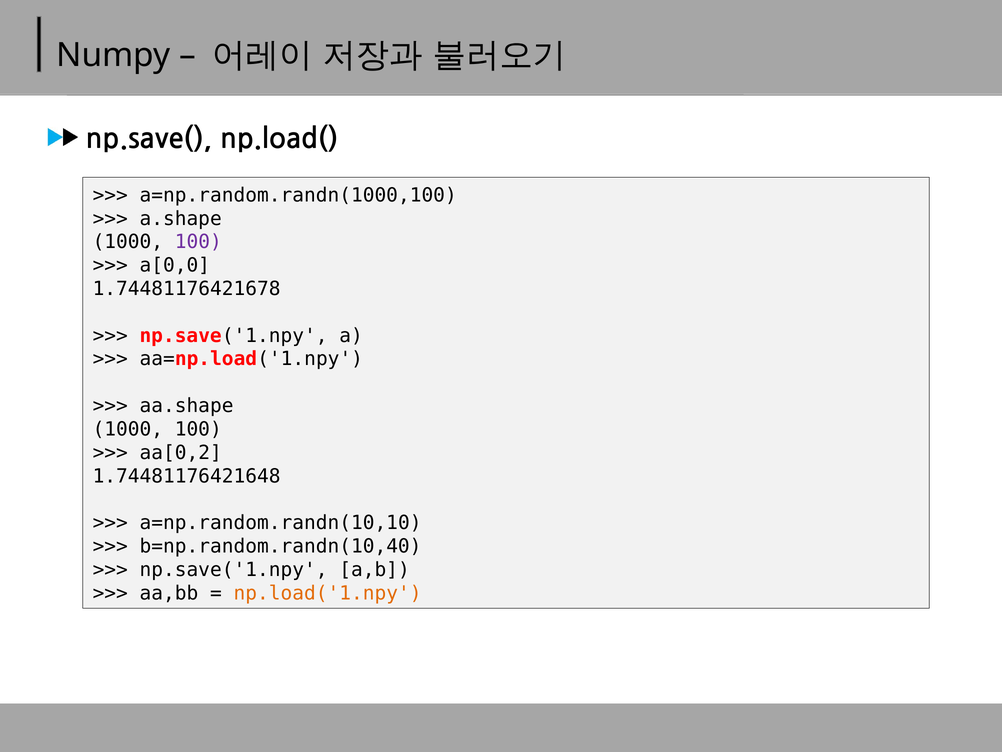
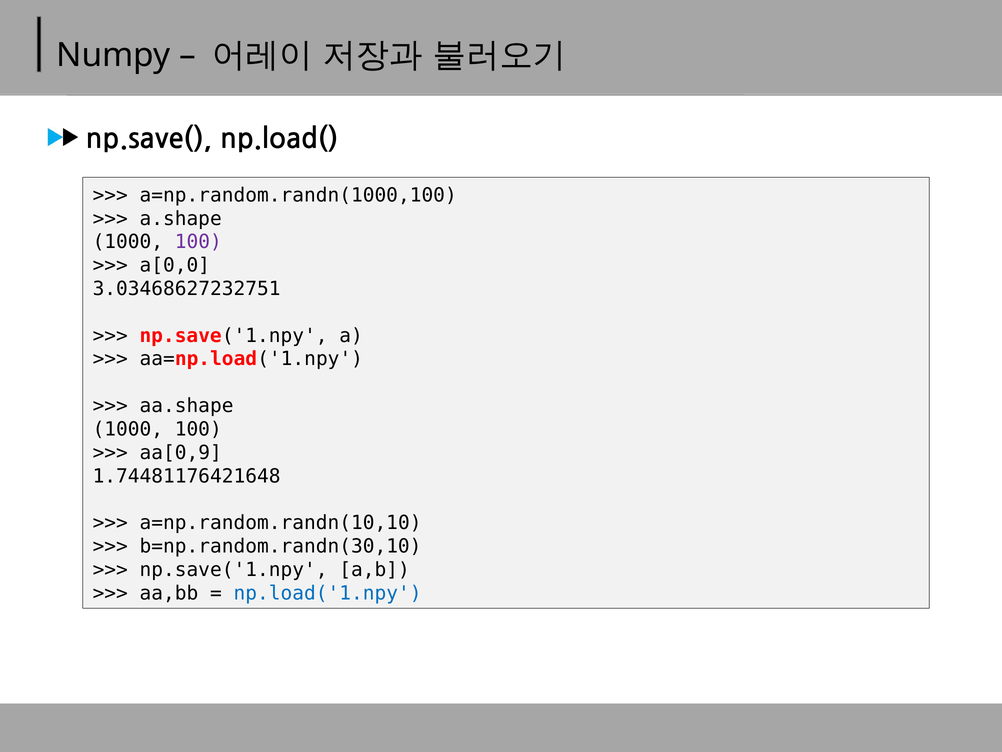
1.74481176421678: 1.74481176421678 -> 3.03468627232751 (187, 289)
aa[0,2: aa[0,2 -> aa[0,9 (181, 452)
b=np.random.randn(10,40: b=np.random.randn(10,40 -> b=np.random.randn(30,10 (281, 546)
np.load('1.npy colour: orange -> blue (328, 593)
